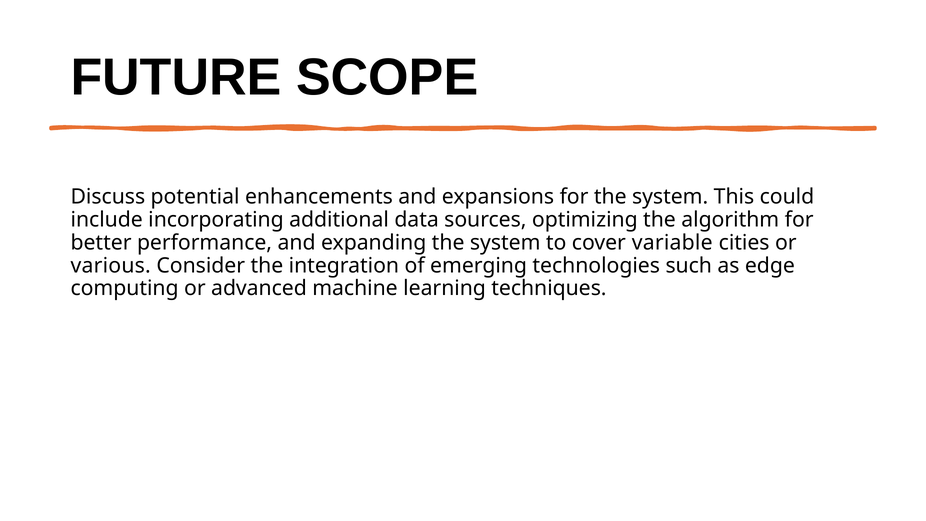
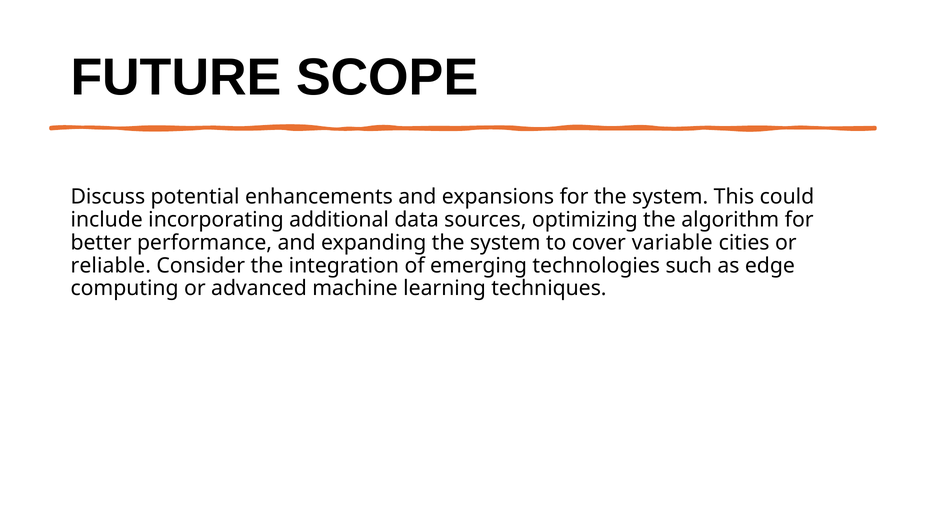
various: various -> reliable (111, 265)
